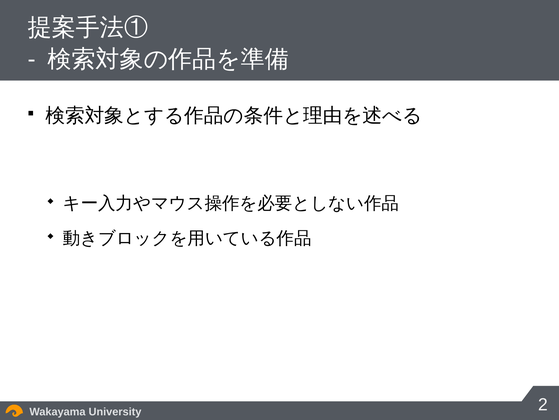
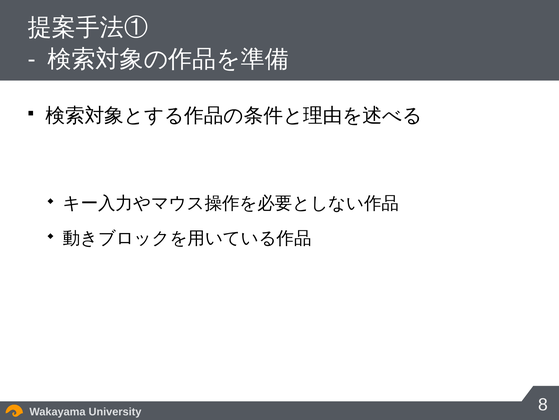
2: 2 -> 8 (543, 404)
